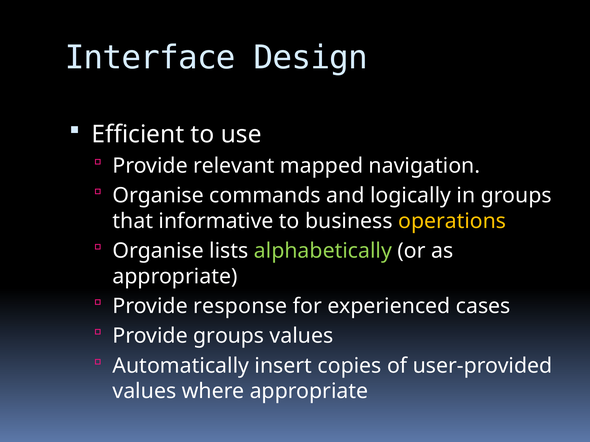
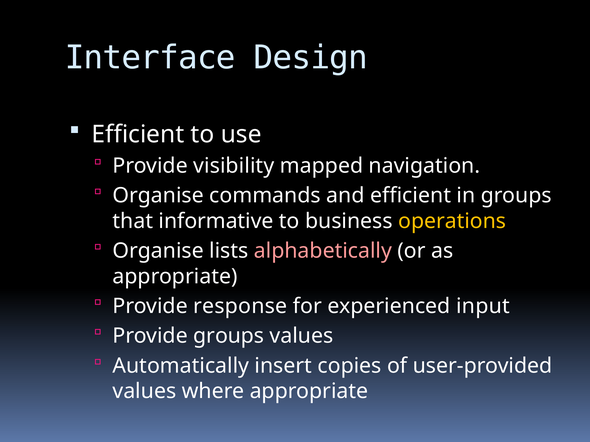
relevant: relevant -> visibility (234, 166)
and logically: logically -> efficient (411, 196)
alphabetically colour: light green -> pink (323, 251)
cases: cases -> input (483, 307)
